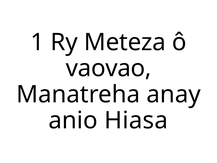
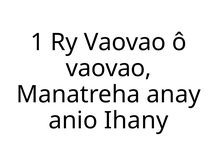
Ry Meteza: Meteza -> Vaovao (125, 42)
Hiasa: Hiasa -> Ihany (136, 120)
